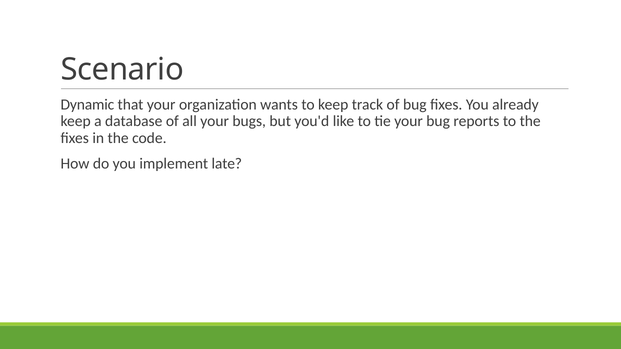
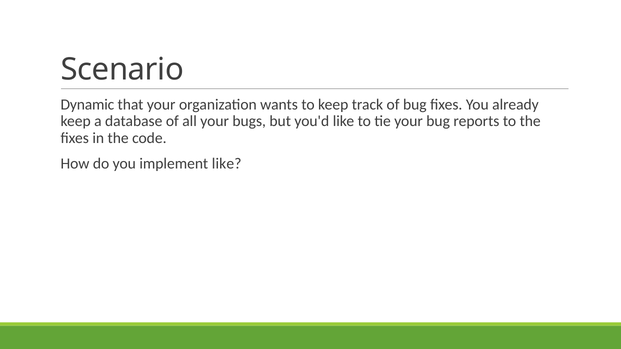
implement late: late -> like (227, 164)
